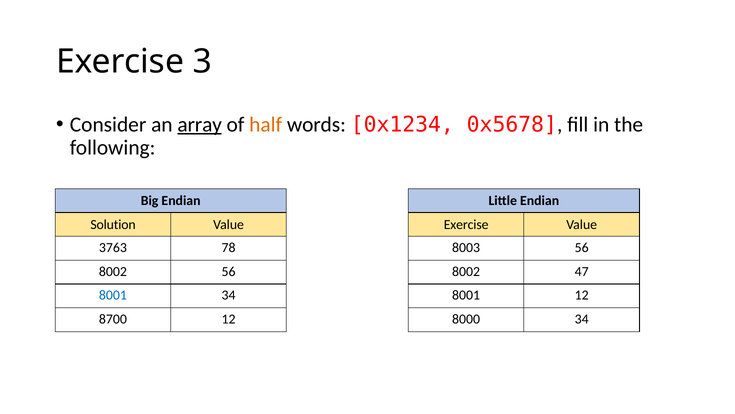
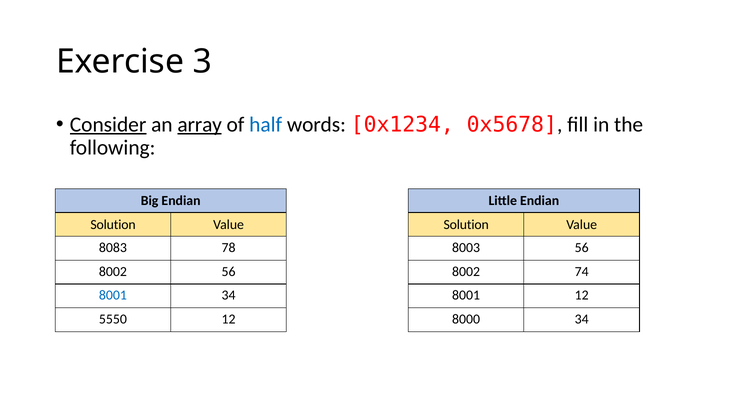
Consider underline: none -> present (108, 124)
half colour: orange -> blue (266, 124)
Exercise: Exercise -> Solution (466, 224)
3763: 3763 -> 8083 (113, 247)
47: 47 -> 74 (582, 271)
8700: 8700 -> 5550 (113, 319)
